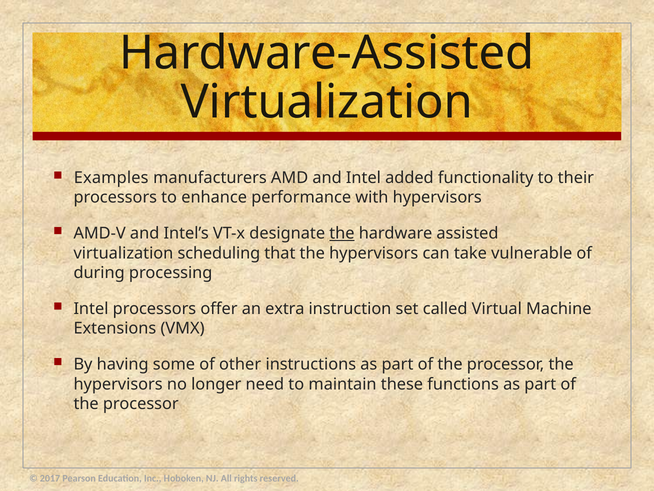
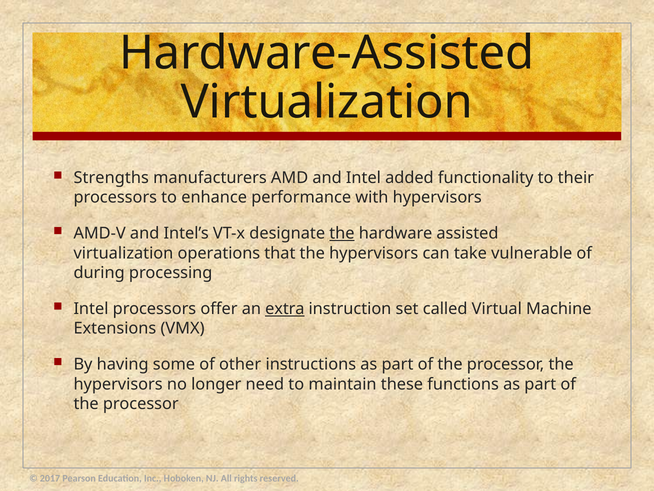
Examples: Examples -> Strengths (111, 178)
scheduling: scheduling -> operations (219, 253)
extra underline: none -> present (285, 309)
